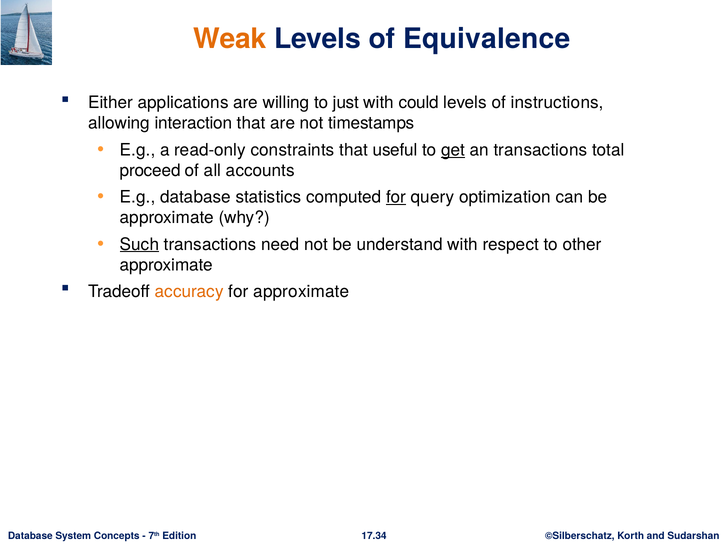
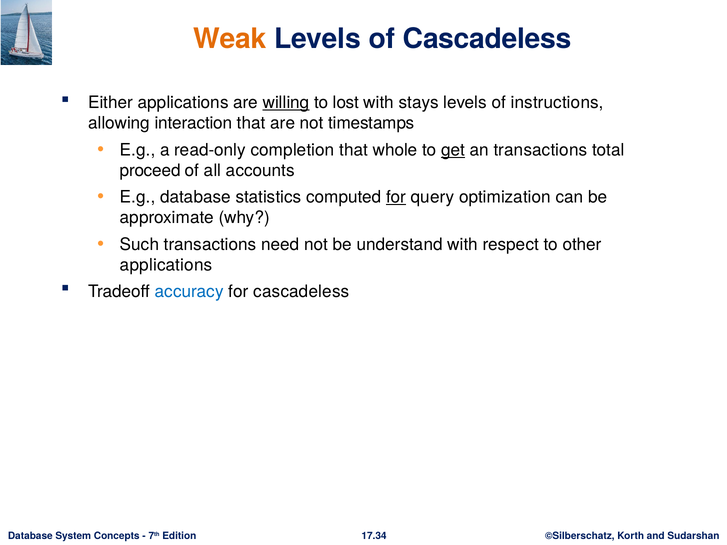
of Equivalence: Equivalence -> Cascadeless (487, 39)
willing underline: none -> present (286, 103)
just: just -> lost (346, 103)
could: could -> stays (419, 103)
constraints: constraints -> completion (293, 150)
useful: useful -> whole (395, 150)
Such underline: present -> none (140, 244)
approximate: approximate -> applications (166, 265)
accuracy colour: orange -> blue (189, 292)
for approximate: approximate -> cascadeless (301, 292)
